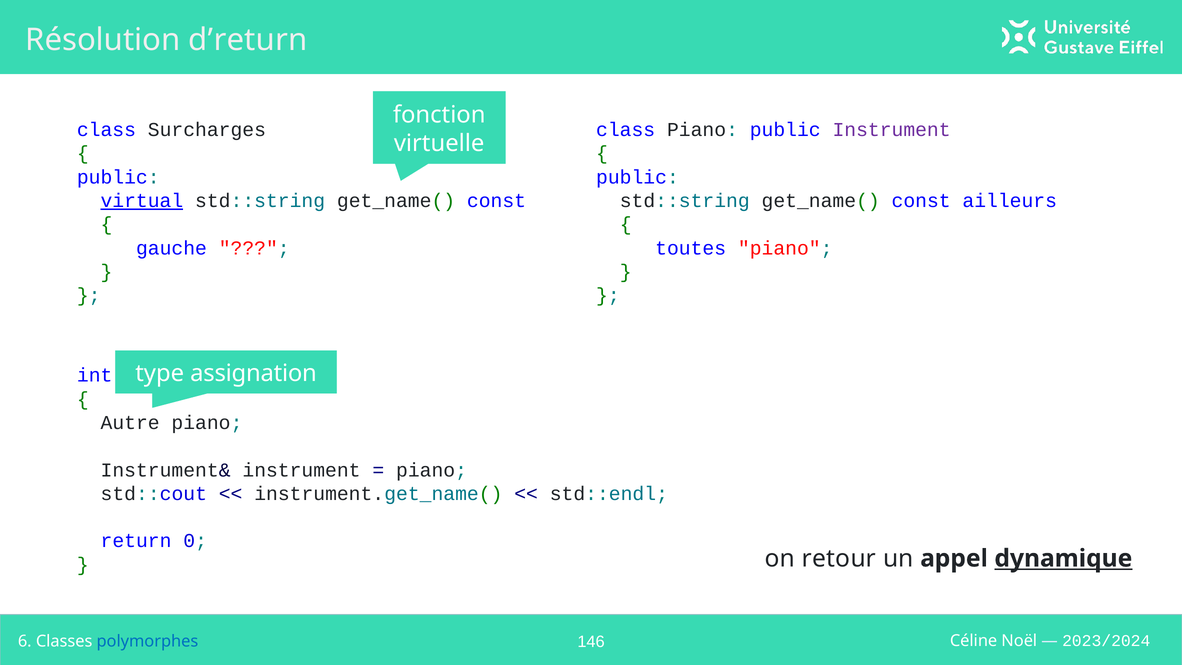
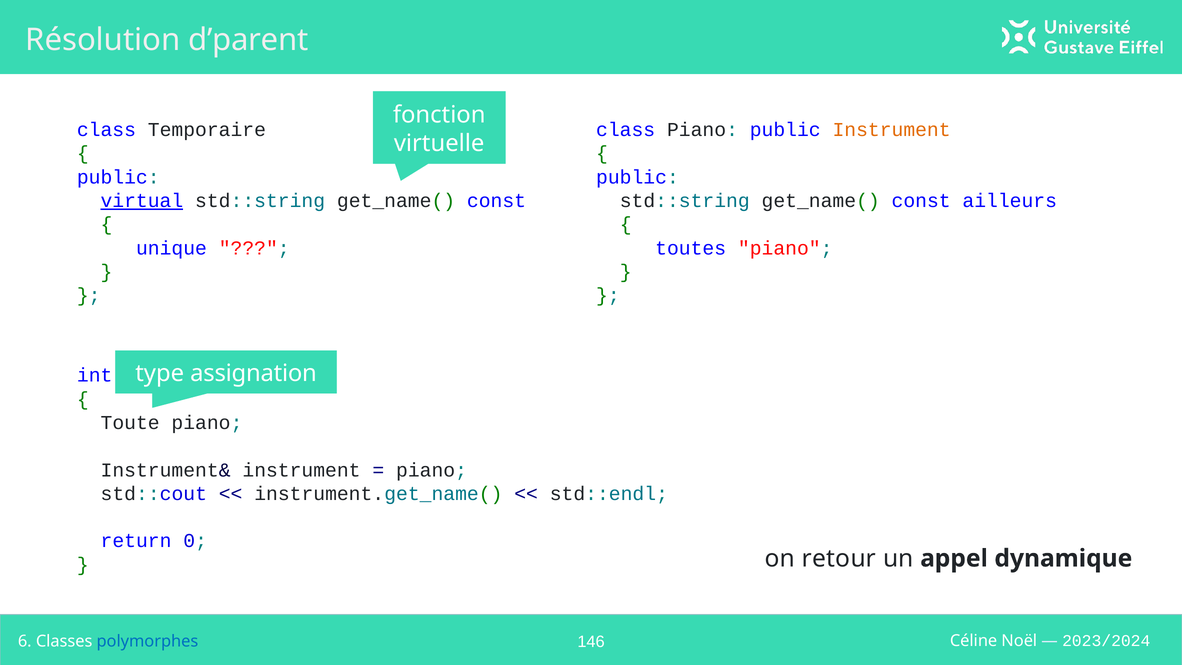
d’return: d’return -> d’parent (248, 40)
Surcharges: Surcharges -> Temporaire (207, 130)
Instrument colour: purple -> orange (892, 130)
gauche: gauche -> unique (171, 248)
Autre: Autre -> Toute (130, 423)
dynamique underline: present -> none (1063, 558)
